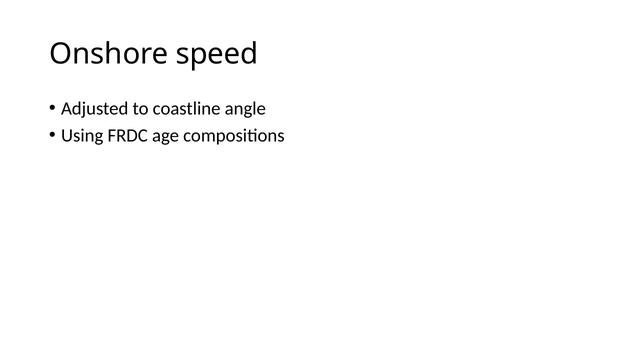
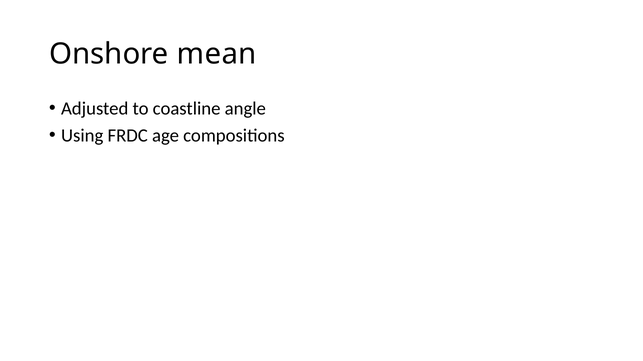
speed: speed -> mean (217, 54)
